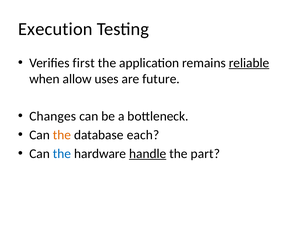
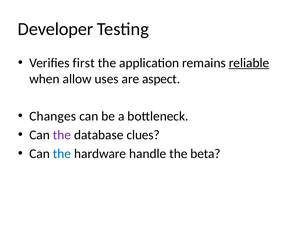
Execution: Execution -> Developer (55, 29)
future: future -> aspect (161, 79)
the colour: orange -> purple (62, 135)
each: each -> clues (143, 135)
handle underline: present -> none (148, 154)
part: part -> beta (205, 154)
